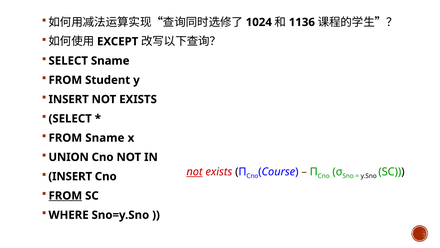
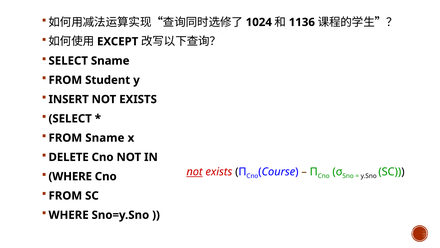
UNION: UNION -> DELETE (69, 157)
INSERT: INSERT -> WHERE (70, 176)
FROM underline: present -> none (65, 195)
